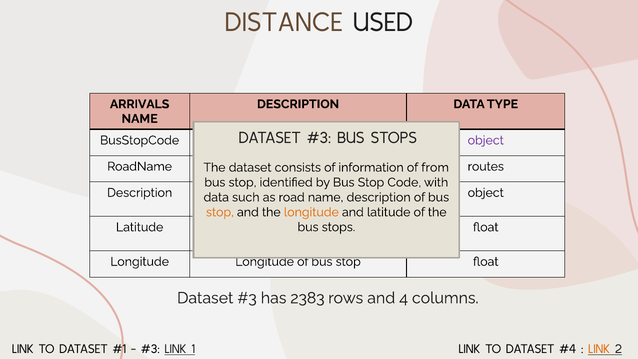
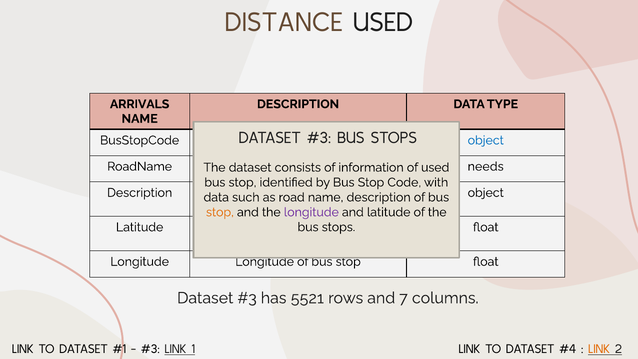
object colour: purple -> blue (486, 140)
routes: routes -> needs (486, 166)
of from: from -> used (435, 167)
longitude colour: orange -> purple (311, 212)
2383: 2383 -> 5521 (307, 298)
4: 4 -> 7 (403, 298)
